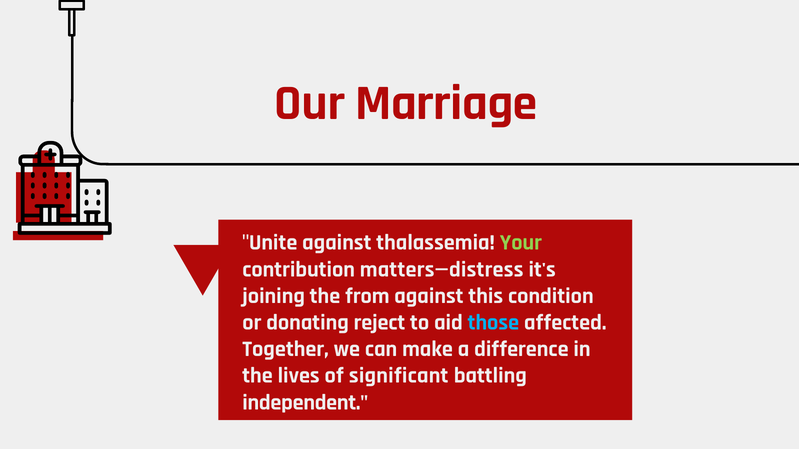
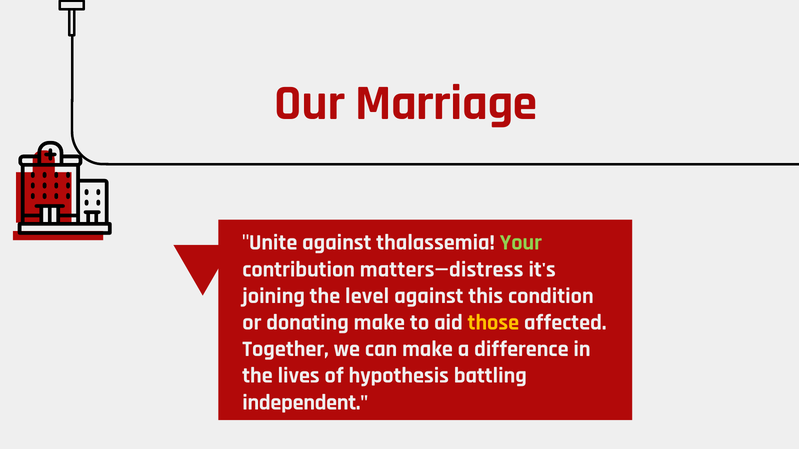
from: from -> level (367, 296)
donating reject: reject -> make (379, 323)
those colour: light blue -> yellow (493, 323)
significant: significant -> hypothesis (399, 376)
